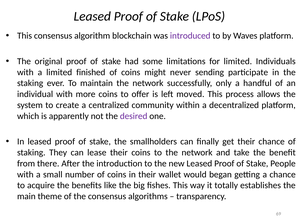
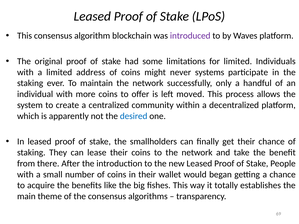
finished: finished -> address (91, 72)
sending: sending -> systems (210, 72)
desired colour: purple -> blue (134, 116)
